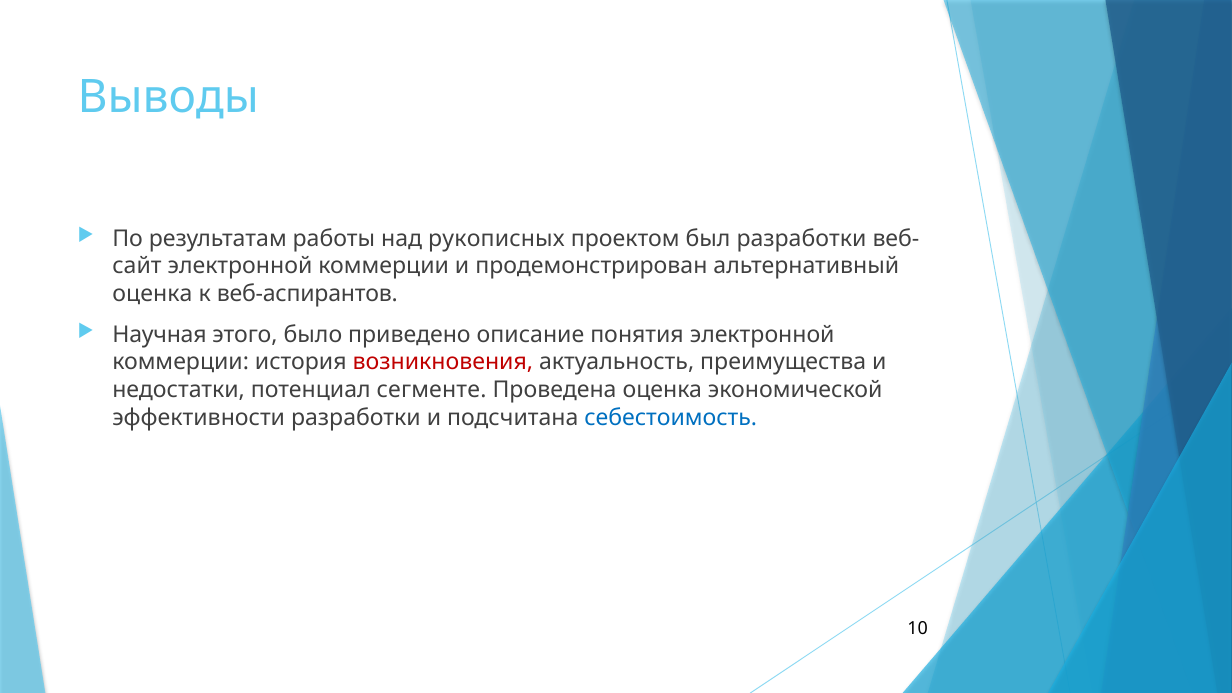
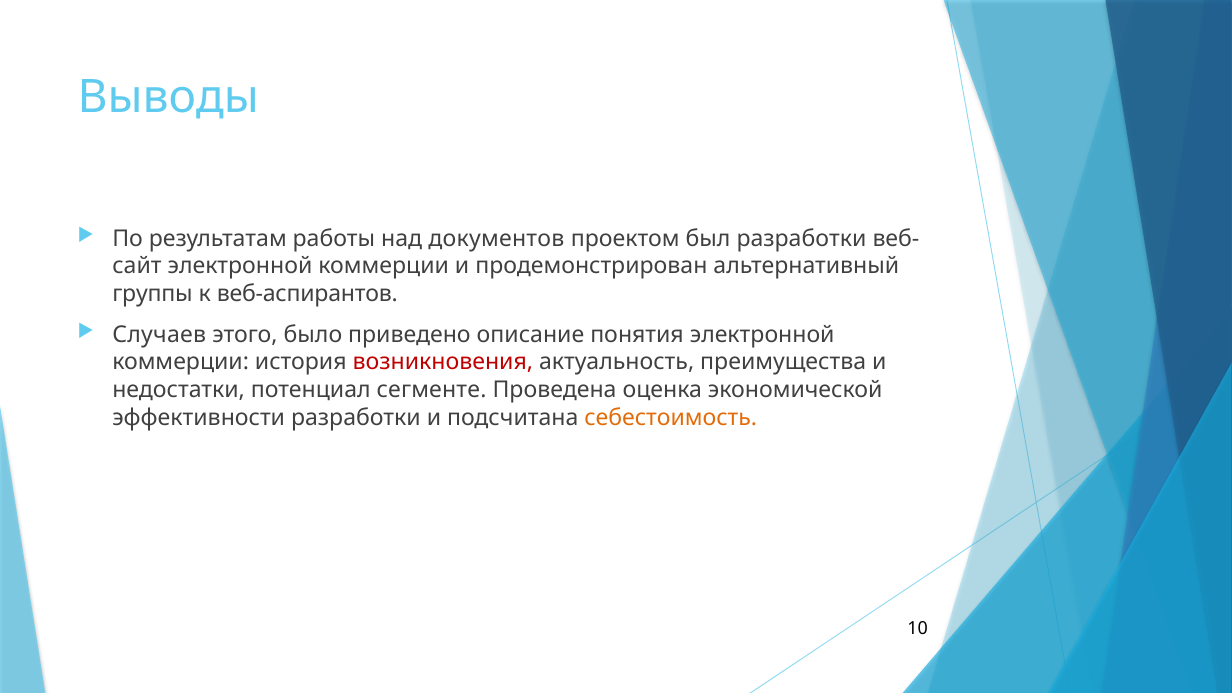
рукописных: рукописных -> документов (496, 238)
оценка: оценка -> группы (153, 294)
Научная: Научная -> Случаев (159, 334)
себестоимость colour: blue -> orange (671, 418)
